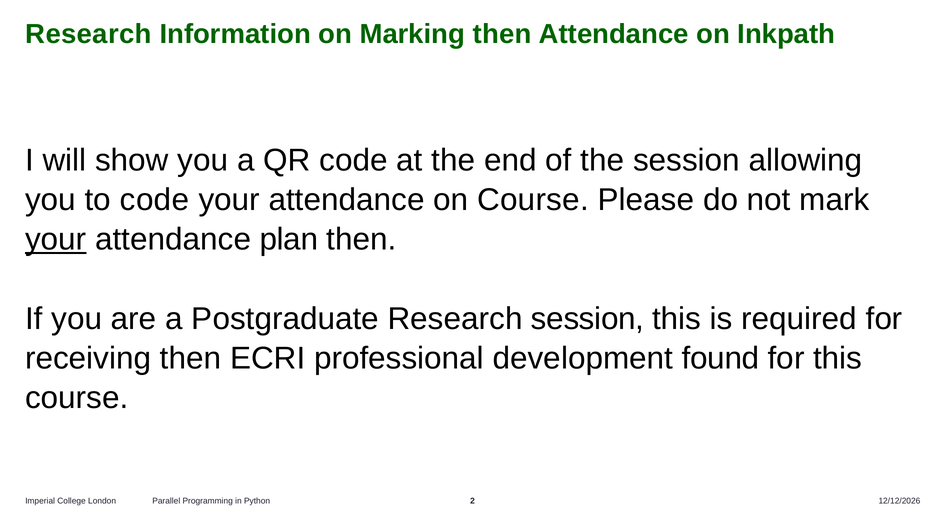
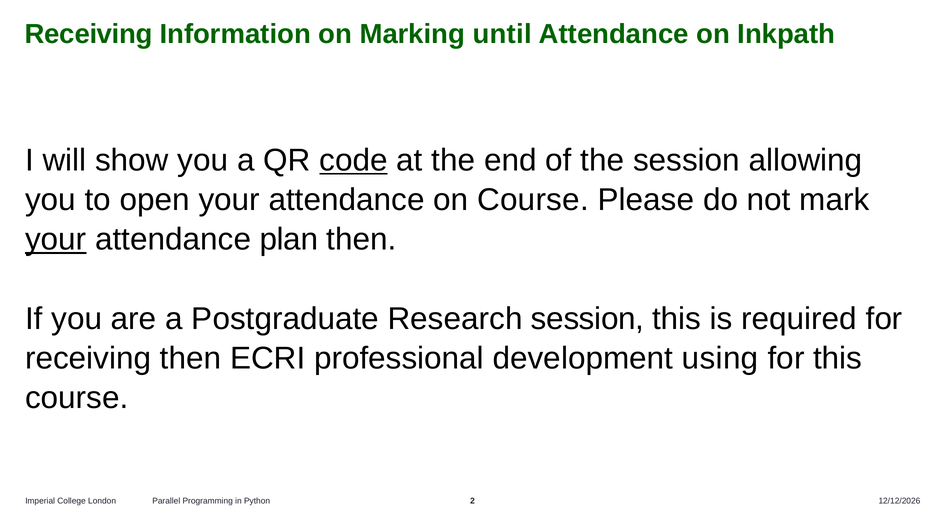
Research: Research -> Receiving (89, 34)
Marking then: then -> until (502, 34)
code underline: none -> present (353, 160)
to code: code -> open (155, 200)
found: found -> using (720, 359)
